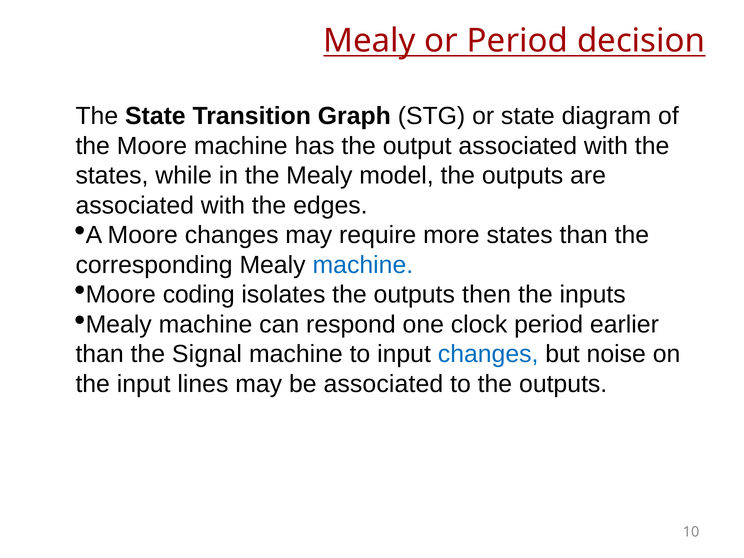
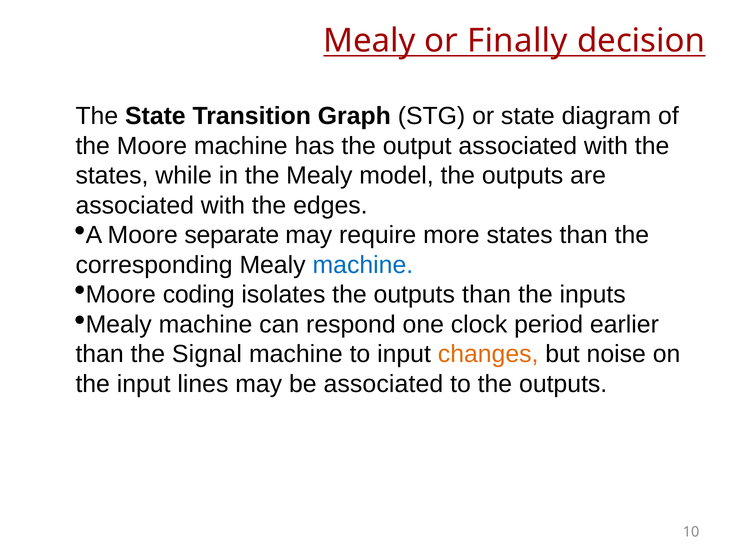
or Period: Period -> Finally (517, 41)
Moore changes: changes -> separate (232, 235)
outputs then: then -> than (487, 295)
changes colour: blue -> orange (488, 354)
